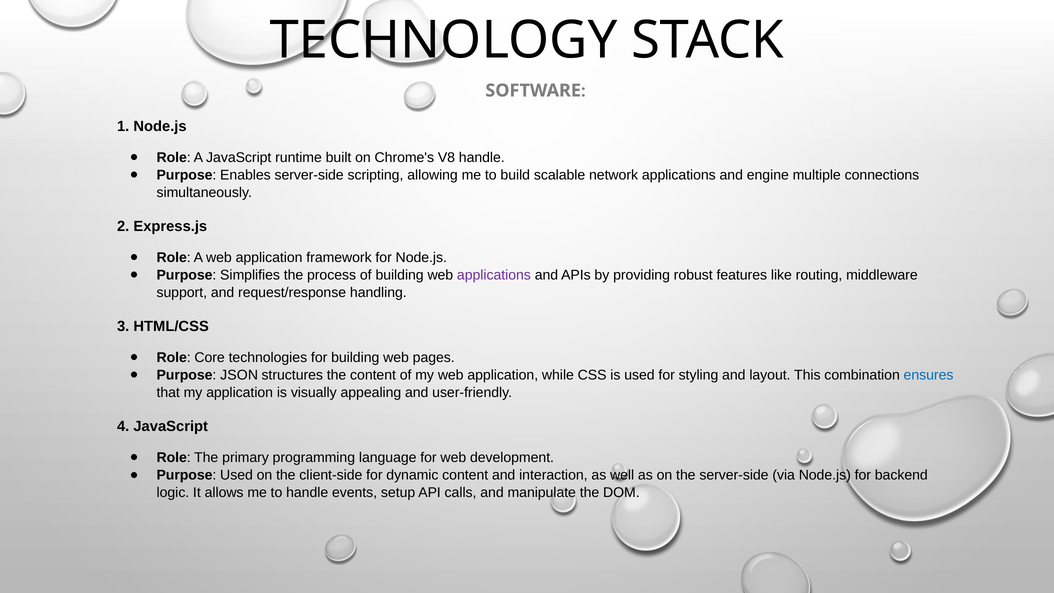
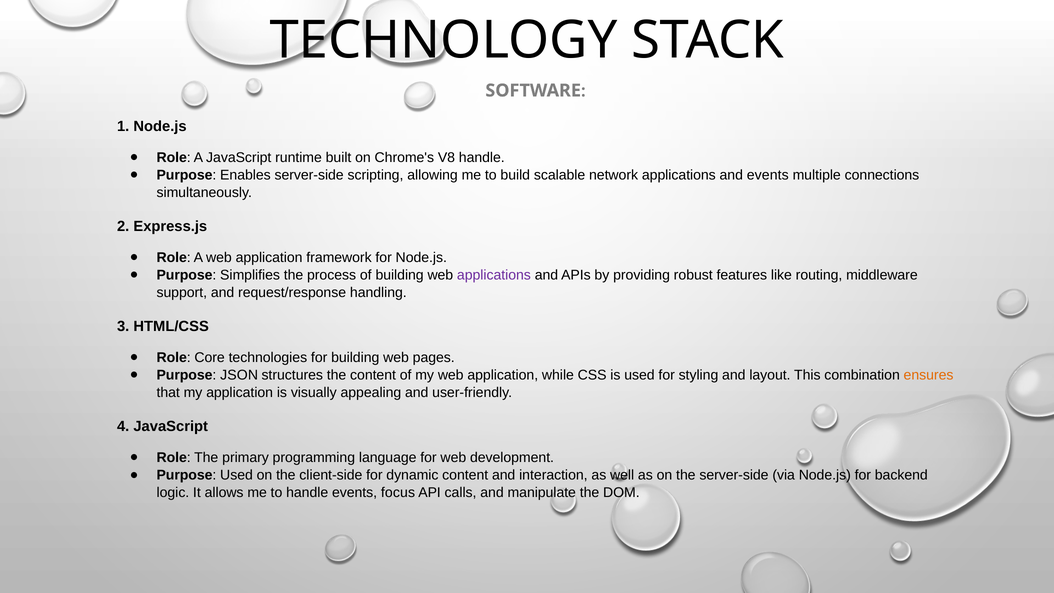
and engine: engine -> events (768, 175)
ensures colour: blue -> orange (929, 375)
setup: setup -> focus (398, 493)
